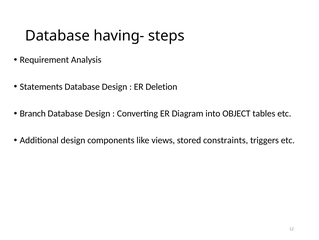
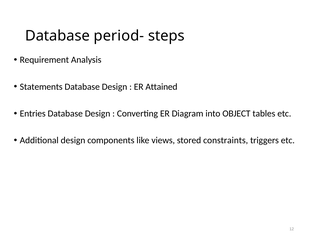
having-: having- -> period- (119, 36)
Deletion: Deletion -> Attained (161, 86)
Branch: Branch -> Entries (33, 113)
